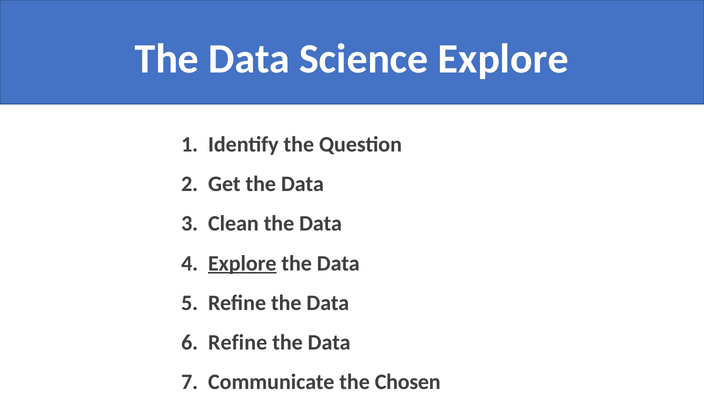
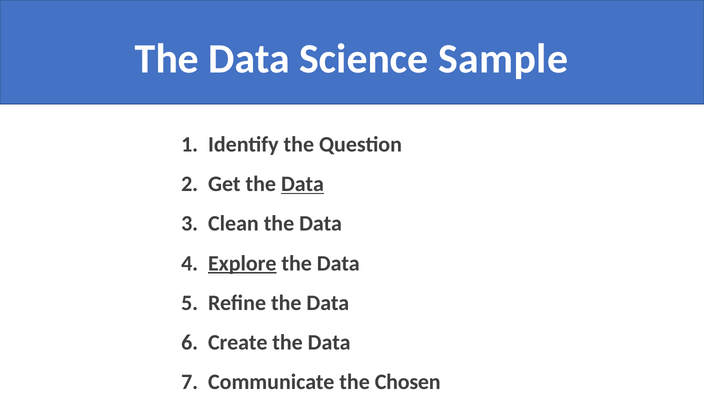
Science Explore: Explore -> Sample (503, 59)
Data underline: none -> present (302, 184)
6 Refine: Refine -> Create (238, 342)
